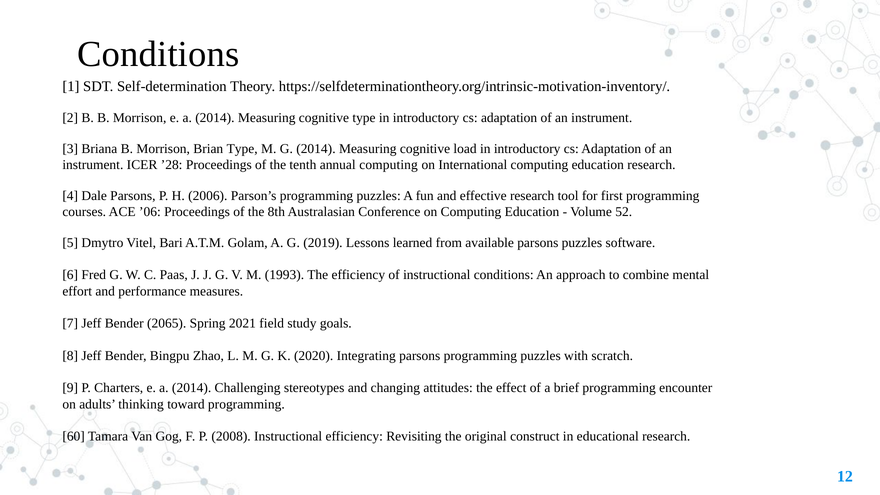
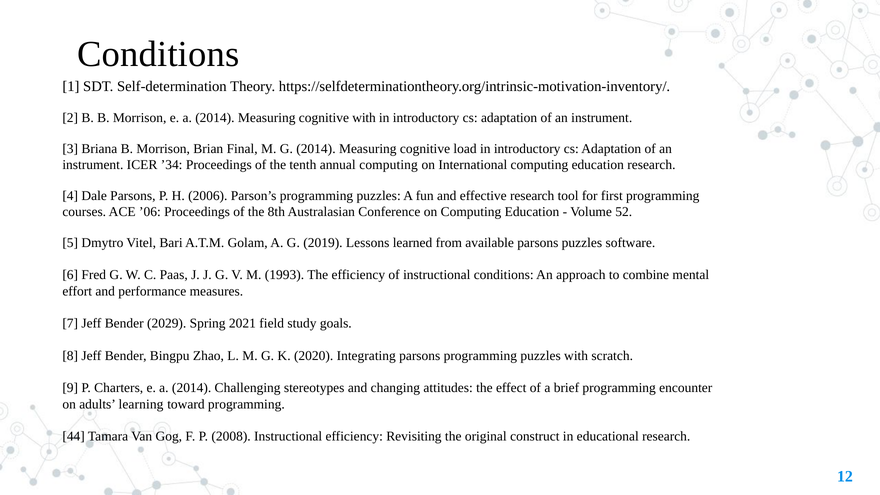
cognitive type: type -> with (364, 118)
Brian Type: Type -> Final (242, 149)
’28: ’28 -> ’34 (172, 165)
2065: 2065 -> 2029 (167, 323)
thinking: thinking -> learning (141, 404)
60: 60 -> 44 (74, 436)
